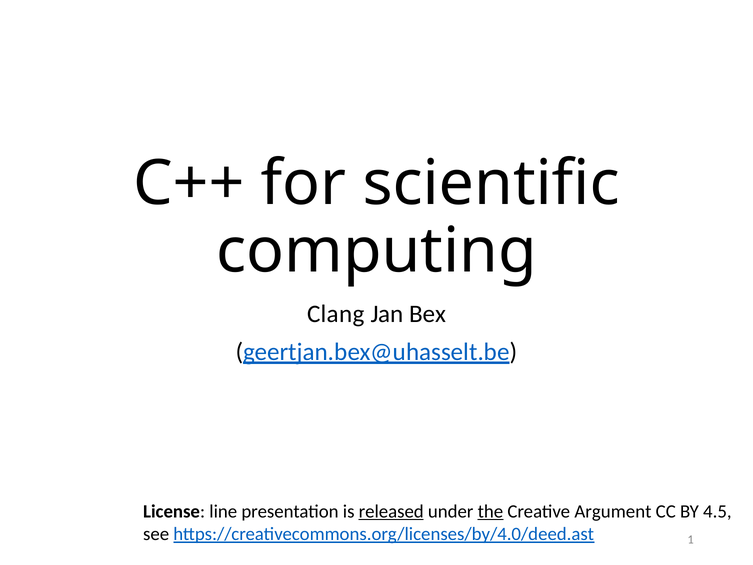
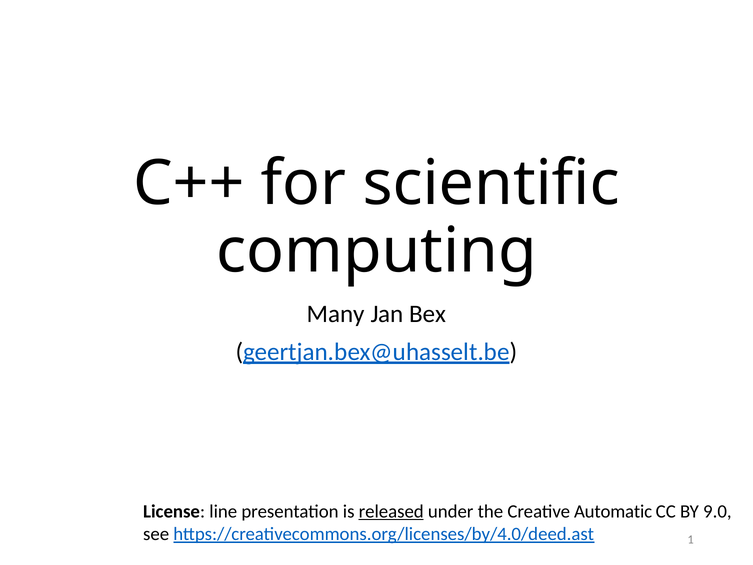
Clang: Clang -> Many (336, 314)
the underline: present -> none (490, 511)
Argument: Argument -> Automatic (613, 511)
4.5: 4.5 -> 9.0 (717, 511)
